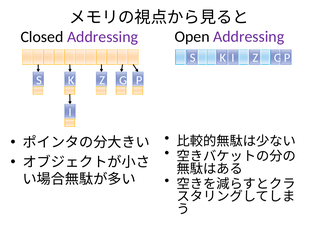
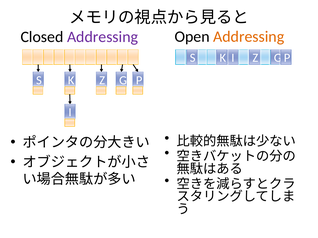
Addressing colour: purple -> orange (249, 37)
